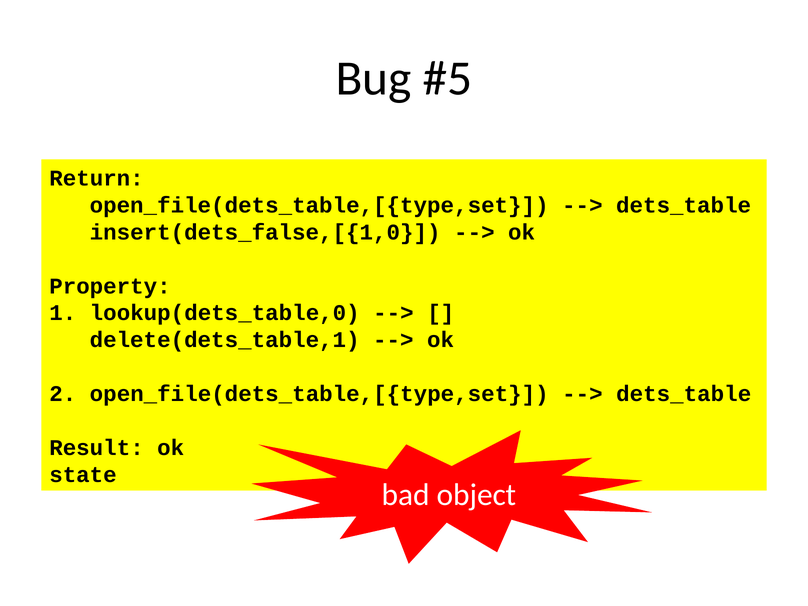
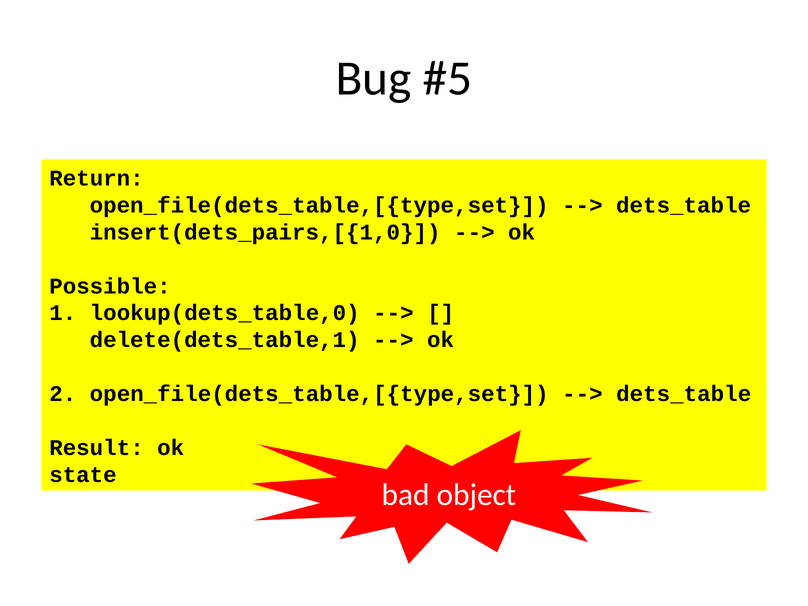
insert(dets_false,[{1,0: insert(dets_false,[{1,0 -> insert(dets_pairs,[{1,0 (265, 232)
Property: Property -> Possible (110, 286)
